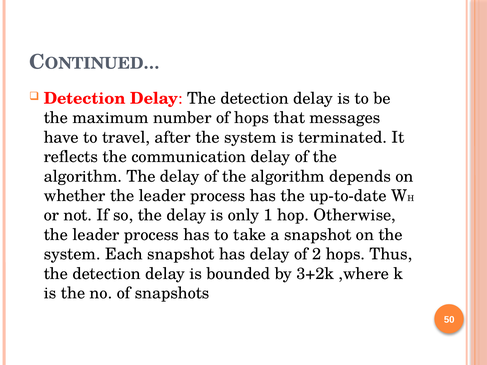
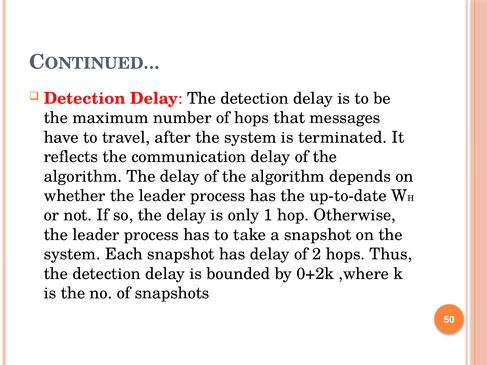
3+2k: 3+2k -> 0+2k (315, 274)
